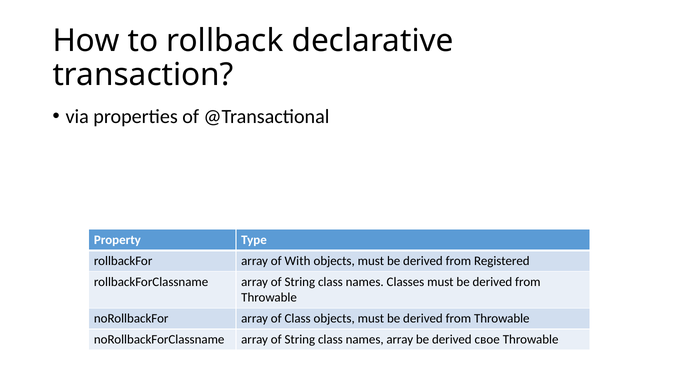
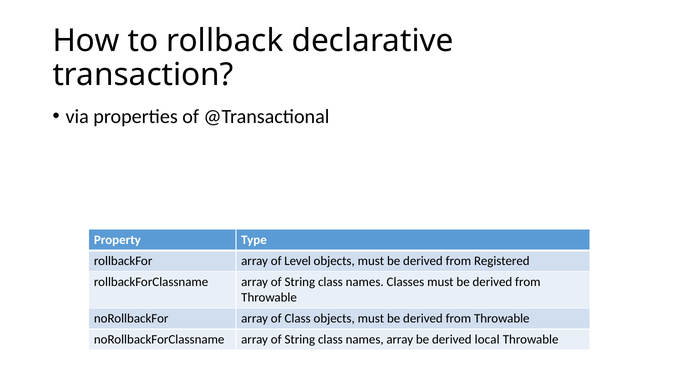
With: With -> Level (298, 261)
свое: свое -> local (487, 340)
